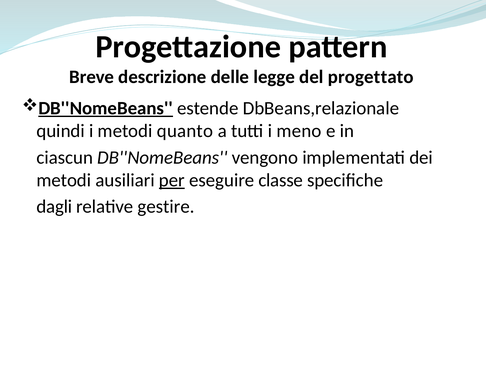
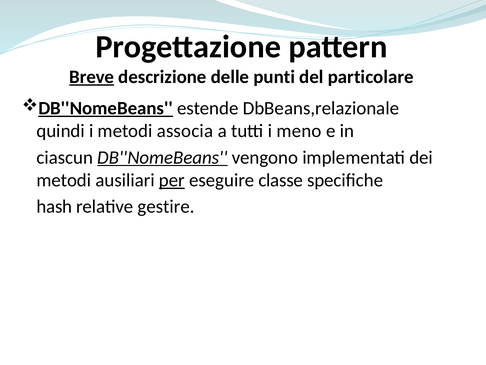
Breve underline: none -> present (92, 77)
legge: legge -> punti (274, 77)
progettato: progettato -> particolare (371, 77)
quanto: quanto -> associa (185, 131)
DB''NomeBeans underline: none -> present (162, 157)
dagli: dagli -> hash (54, 206)
